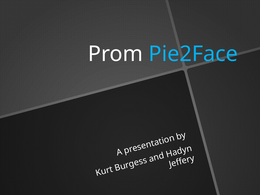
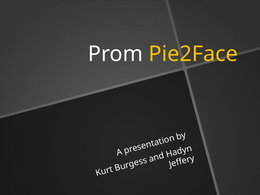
Pie2Face colour: light blue -> yellow (193, 54)
